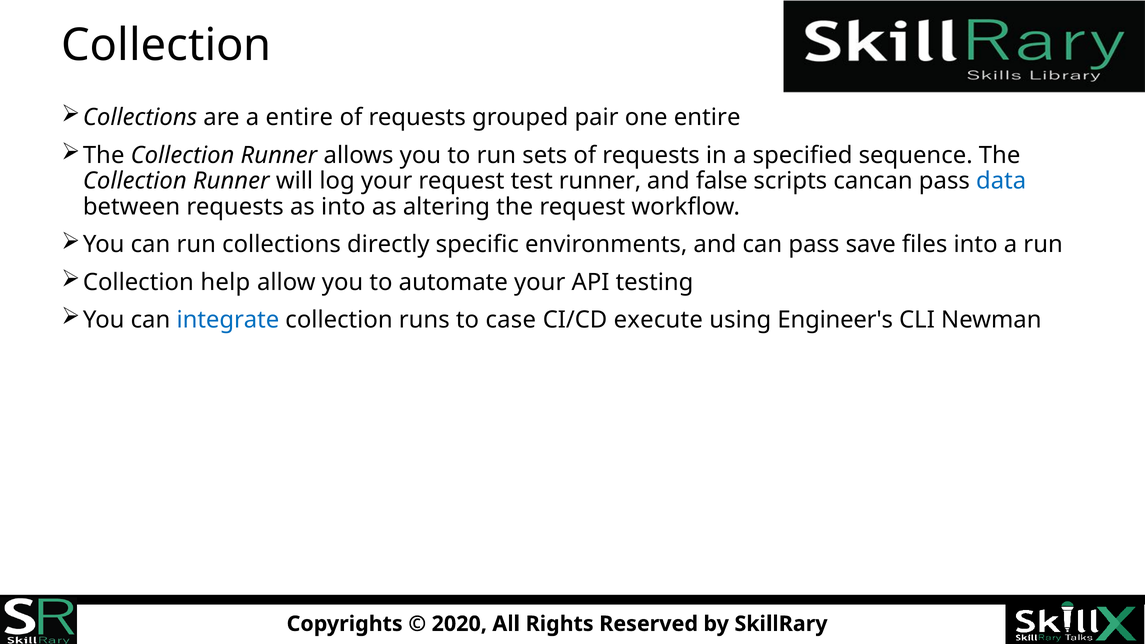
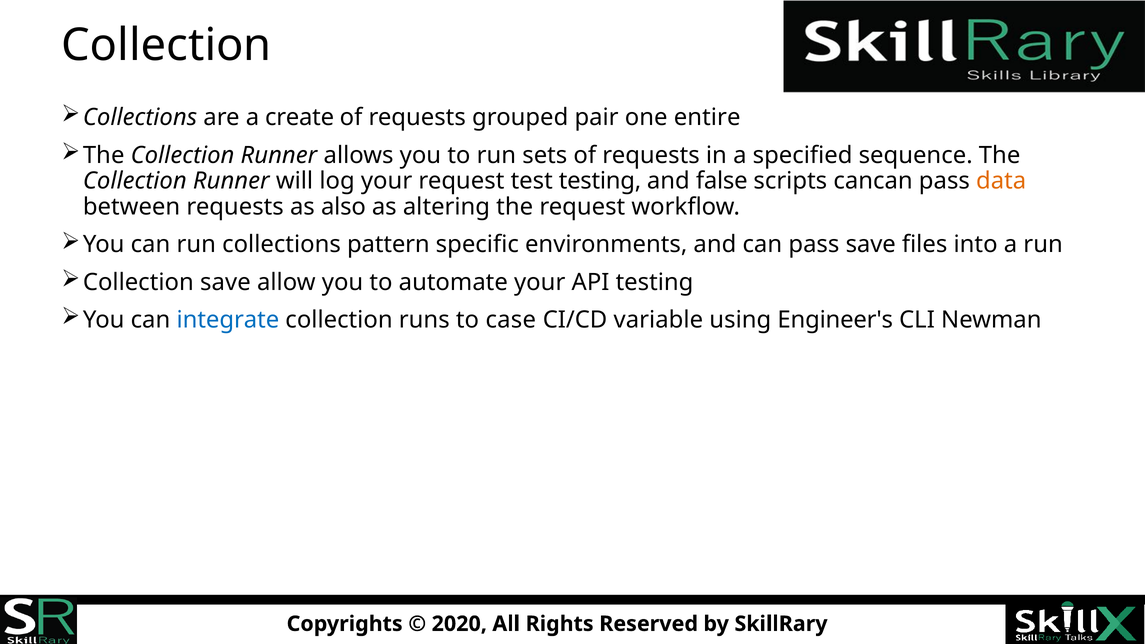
a entire: entire -> create (300, 118)
test runner: runner -> testing (600, 181)
data colour: blue -> orange (1001, 181)
as into: into -> also (343, 207)
directly: directly -> pattern (388, 245)
Collection help: help -> save (225, 282)
execute: execute -> variable (658, 320)
